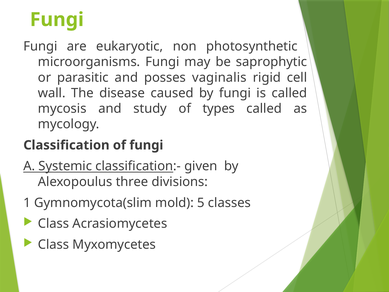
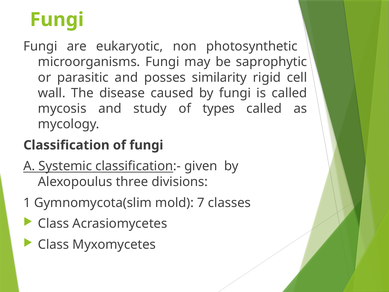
vaginalis: vaginalis -> similarity (219, 77)
5: 5 -> 7 (201, 203)
